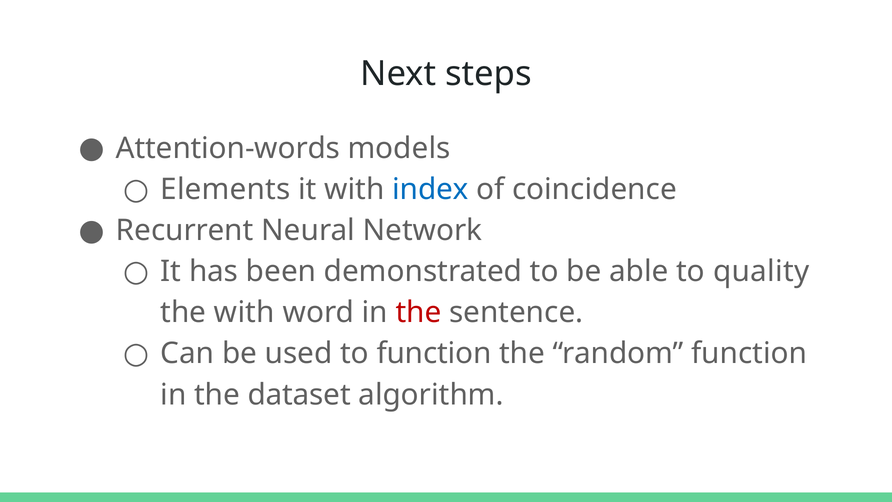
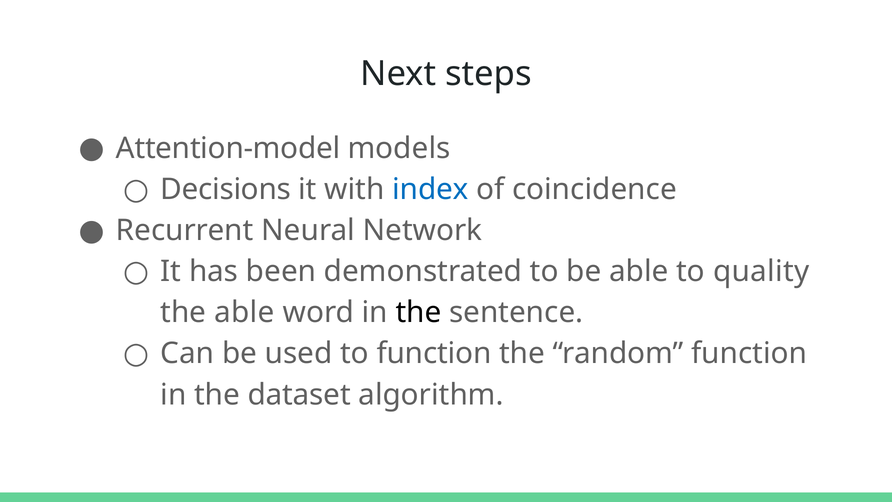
Attention-words: Attention-words -> Attention-model (228, 148)
Elements: Elements -> Decisions (226, 189)
the with: with -> able (244, 312)
the colour: red -> black (418, 312)
